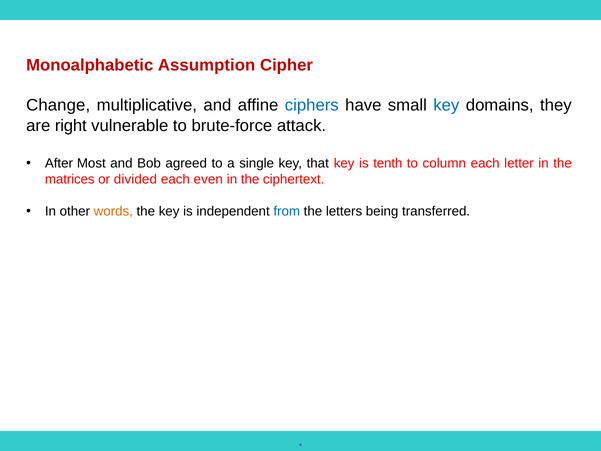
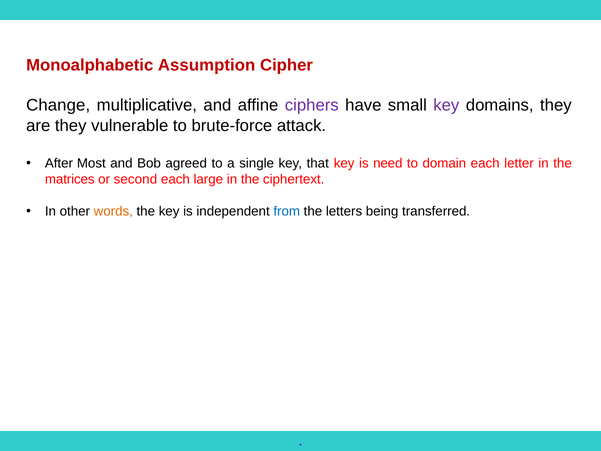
ciphers colour: blue -> purple (312, 105)
key colour: blue -> purple (446, 105)
are right: right -> they (71, 125)
tenth: tenth -> need (388, 163)
column: column -> domain (444, 163)
divided: divided -> second (135, 179)
even: even -> large (208, 179)
